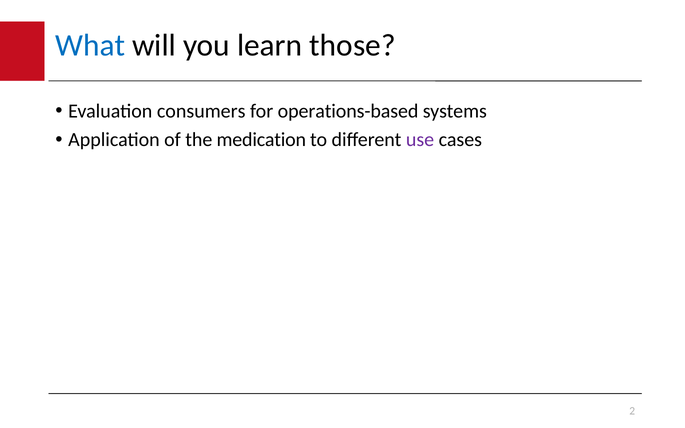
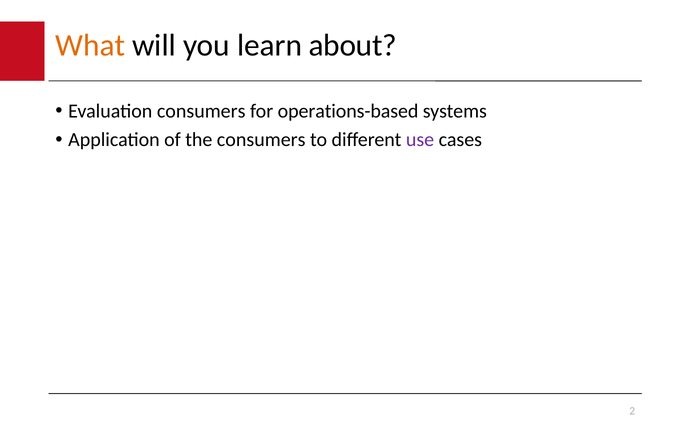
What colour: blue -> orange (90, 46)
those: those -> about (353, 46)
the medication: medication -> consumers (261, 140)
